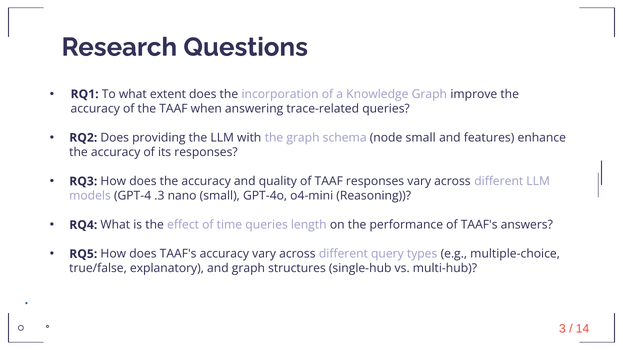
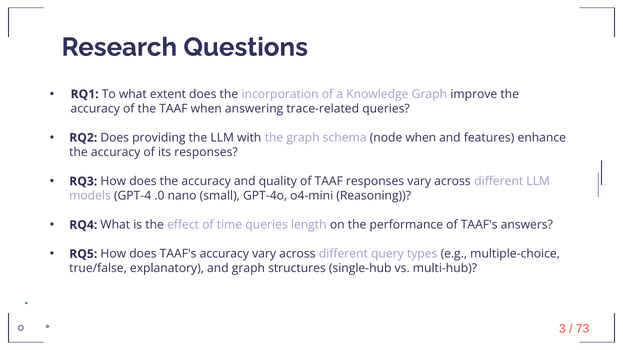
node small: small -> when (421, 138)
.3: .3 -> .0 (159, 196)
14: 14 -> 73 (583, 329)
